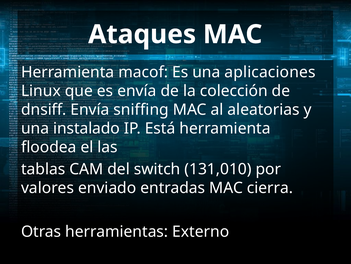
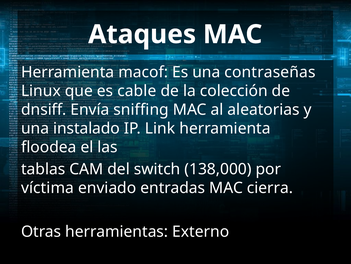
aplicaciones: aplicaciones -> contraseñas (270, 72)
es envía: envía -> cable (137, 91)
Está: Está -> Link (160, 128)
131,010: 131,010 -> 138,000 (218, 169)
valores: valores -> víctima (47, 187)
